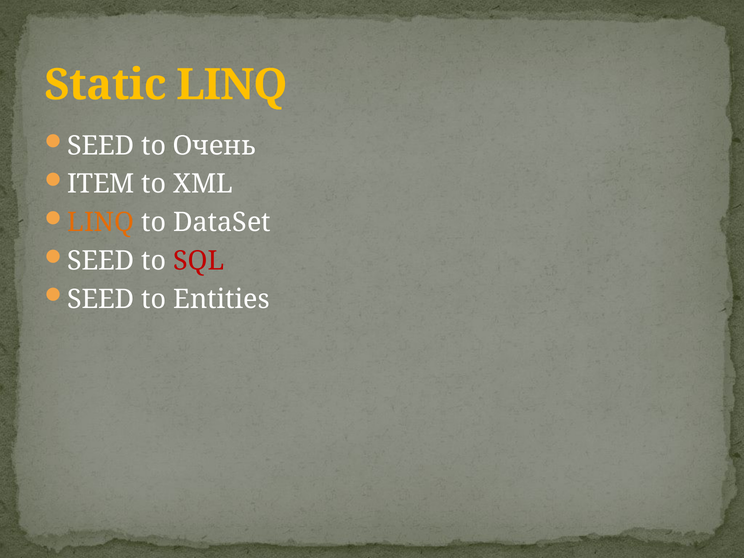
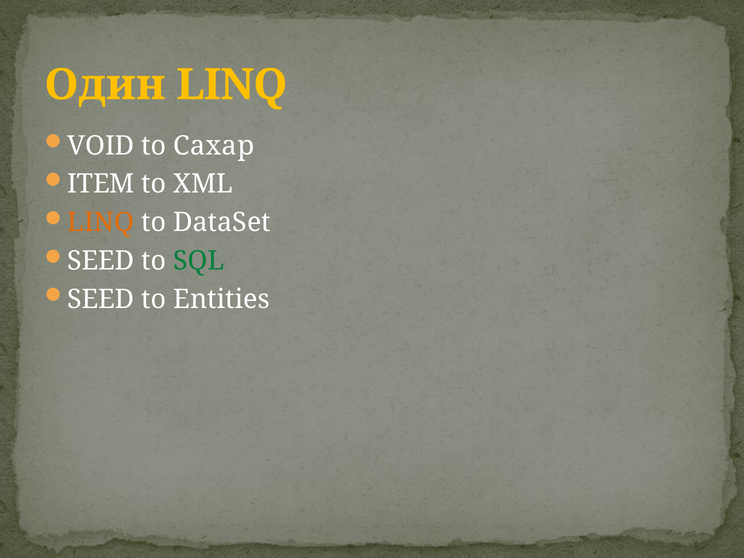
Static: Static -> Один (105, 85)
SEED: SEED -> VOID (101, 146)
Очень: Очень -> Сахар (214, 146)
SQL colour: red -> green (199, 261)
